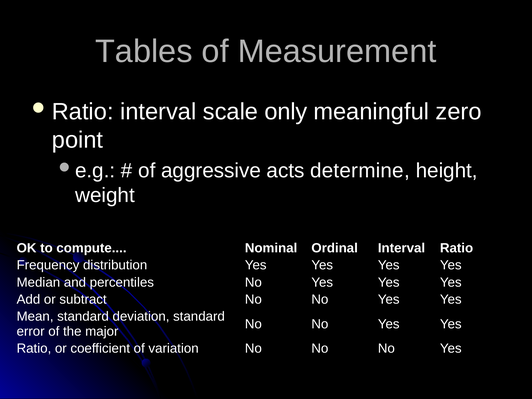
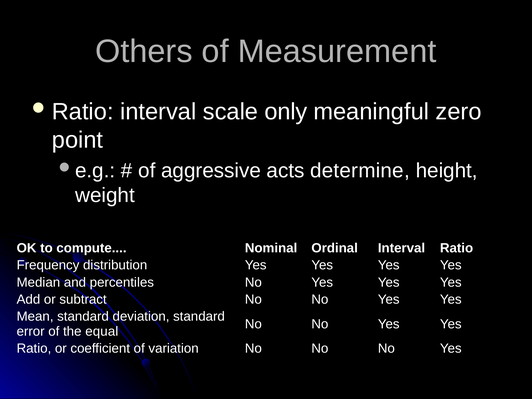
Tables: Tables -> Others (144, 52)
major: major -> equal (102, 331)
